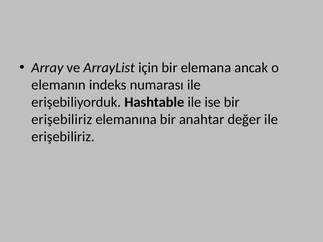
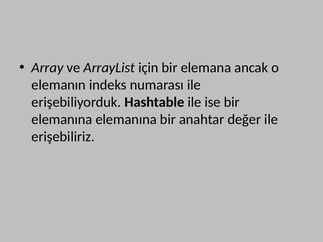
erişebiliriz: erişebiliriz -> elemanına (62, 119)
